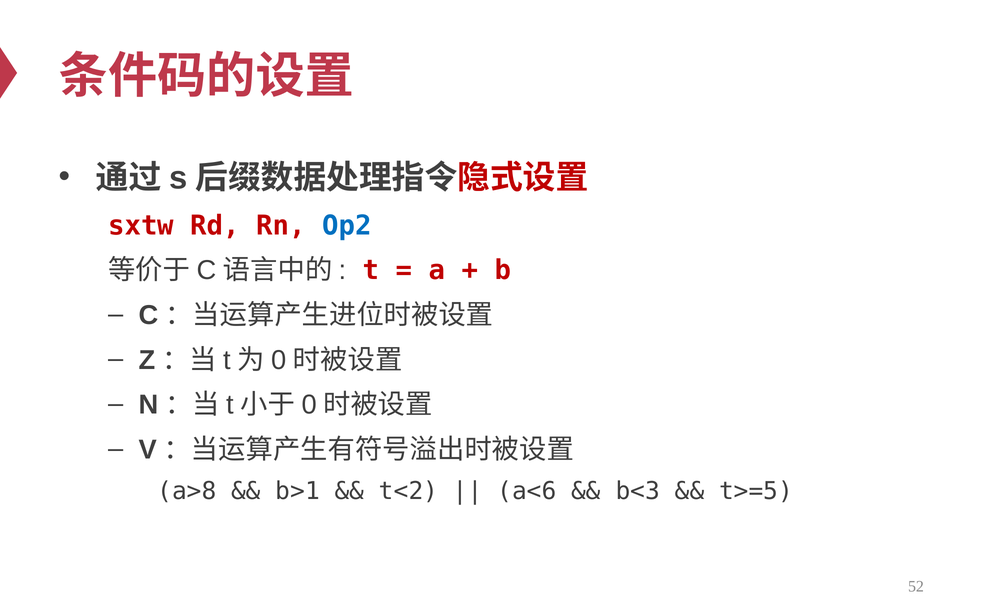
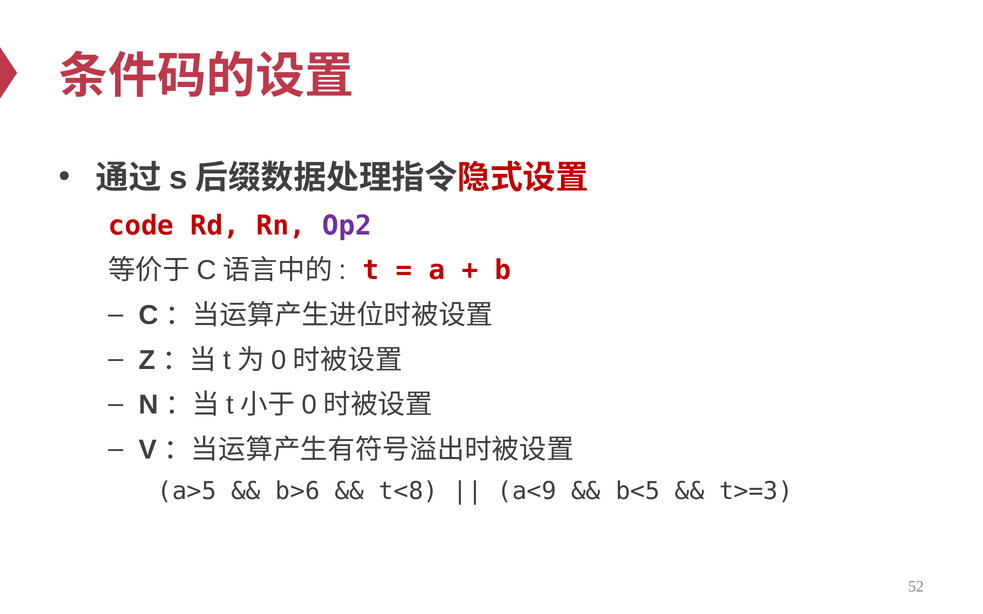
sxtw: sxtw -> code (141, 226)
Op2 colour: blue -> purple (347, 226)
a>8: a>8 -> a>5 (187, 492)
b>1: b>1 -> b>6 (298, 492)
t<2: t<2 -> t<8 (409, 492)
a<6: a<6 -> a<9 (527, 492)
b<3: b<3 -> b<5 (638, 492)
t>=5: t>=5 -> t>=3 (756, 492)
